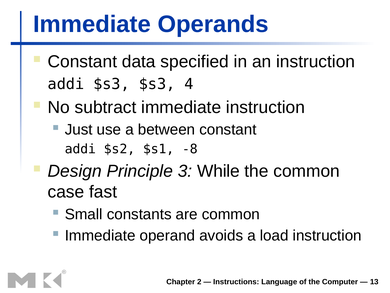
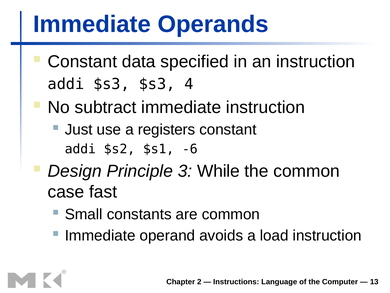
between: between -> registers (167, 129)
-8: -8 -> -6 (190, 149)
